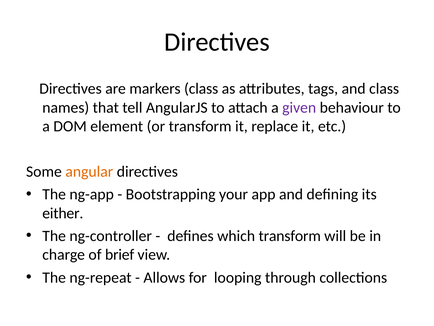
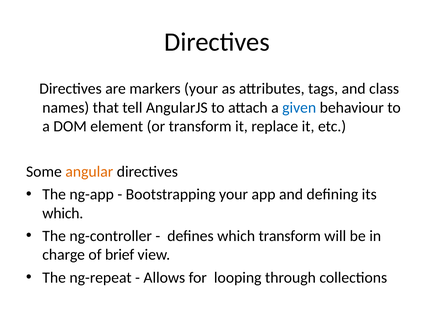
markers class: class -> your (201, 89)
given colour: purple -> blue (299, 107)
either: either -> which (63, 213)
